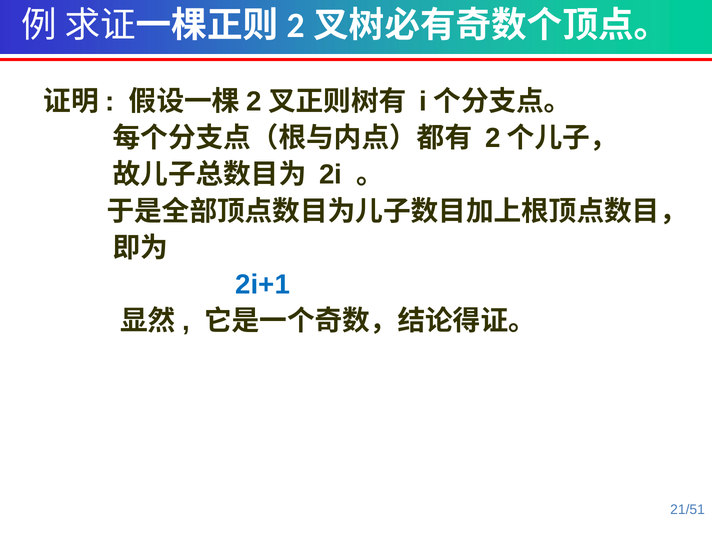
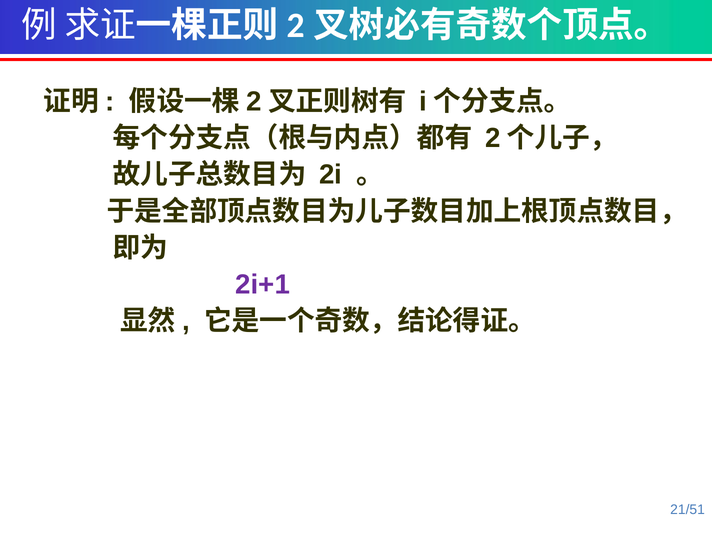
2i+1 colour: blue -> purple (263, 284)
